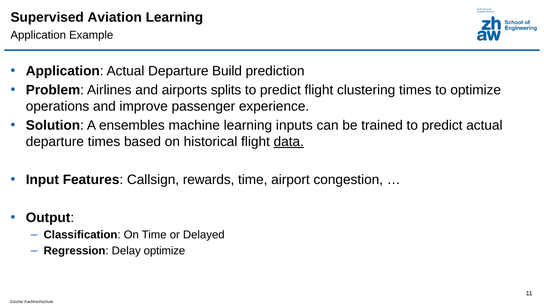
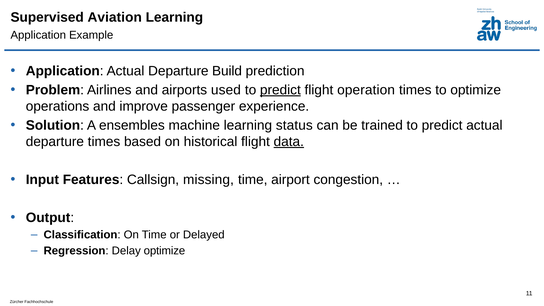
splits: splits -> used (226, 90)
predict underline: none -> present (280, 90)
clustering: clustering -> operation (366, 90)
inputs: inputs -> status (294, 125)
rewards: rewards -> missing (208, 180)
